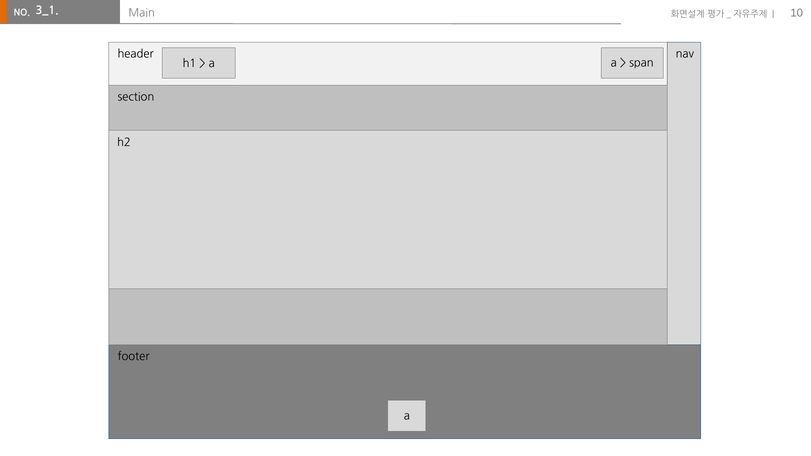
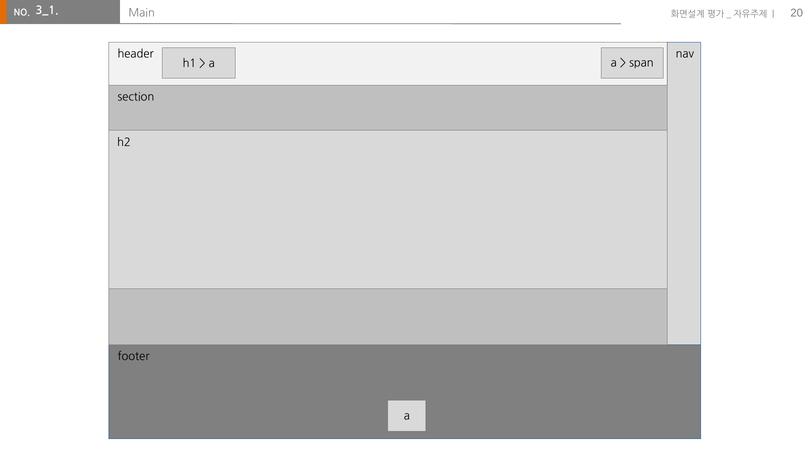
10: 10 -> 20 (797, 13)
